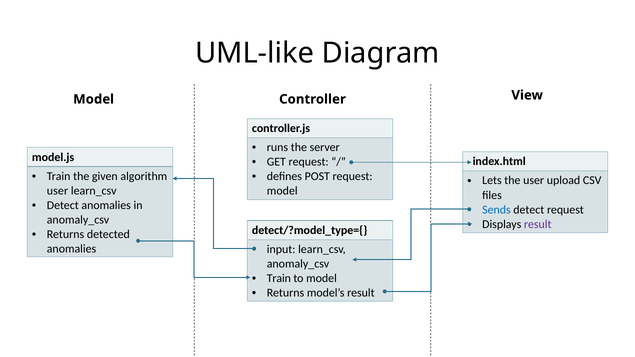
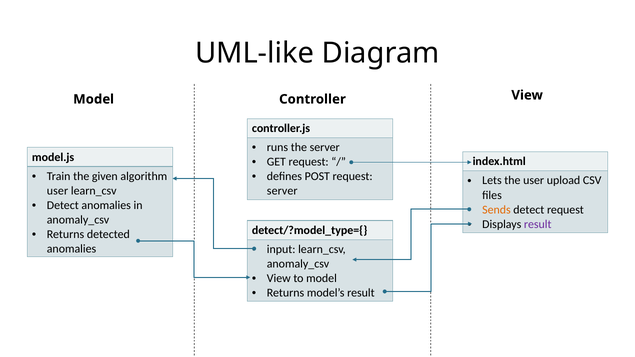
model: model -> server (282, 191)
Sends colour: blue -> orange (496, 210)
Train: Train -> View (279, 279)
